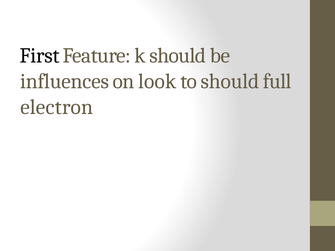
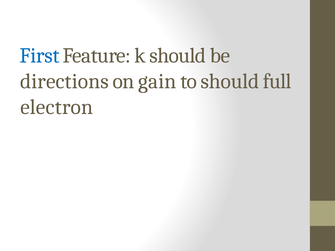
First colour: black -> blue (40, 56)
influences: influences -> directions (64, 81)
look: look -> gain (157, 81)
